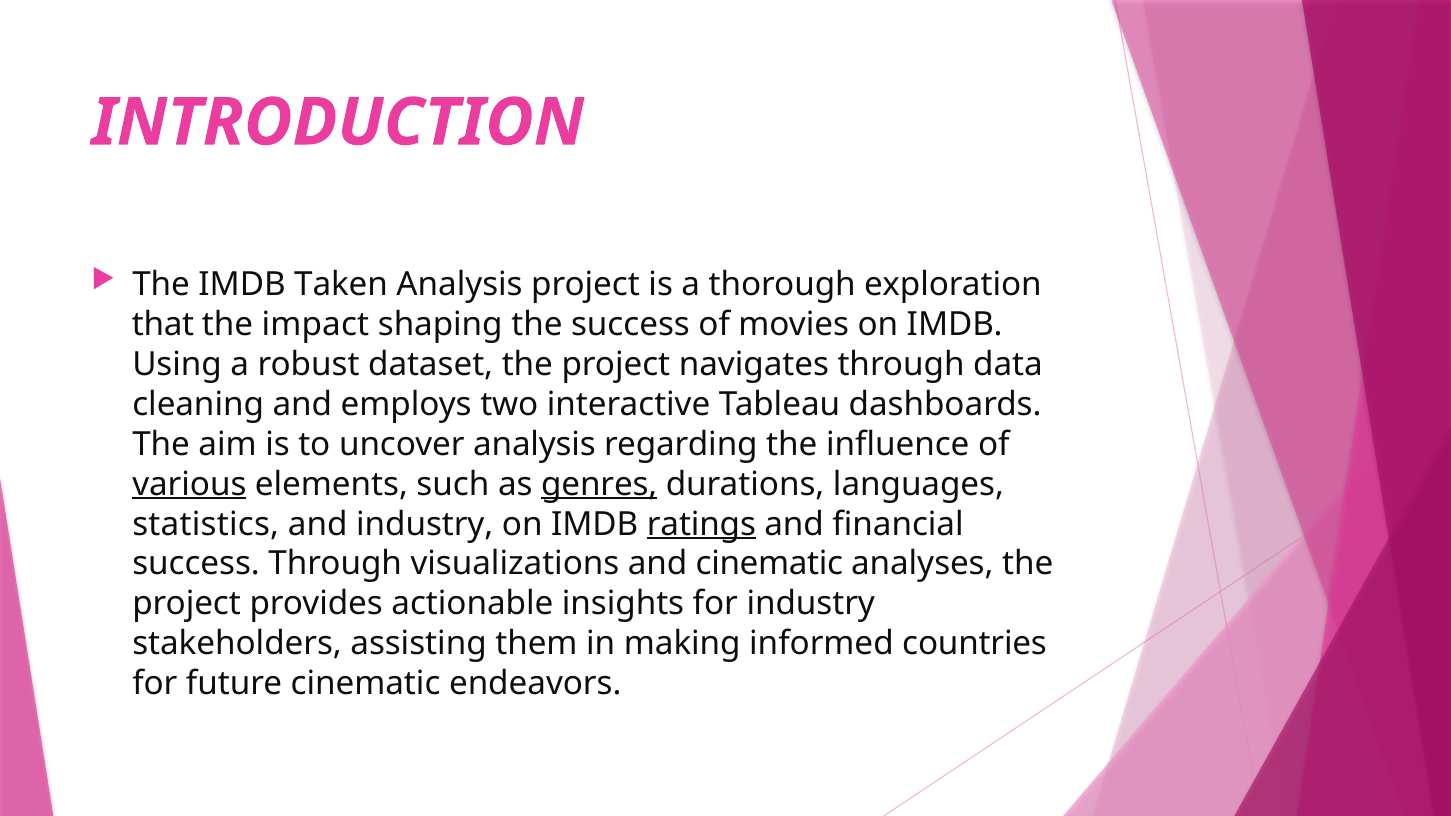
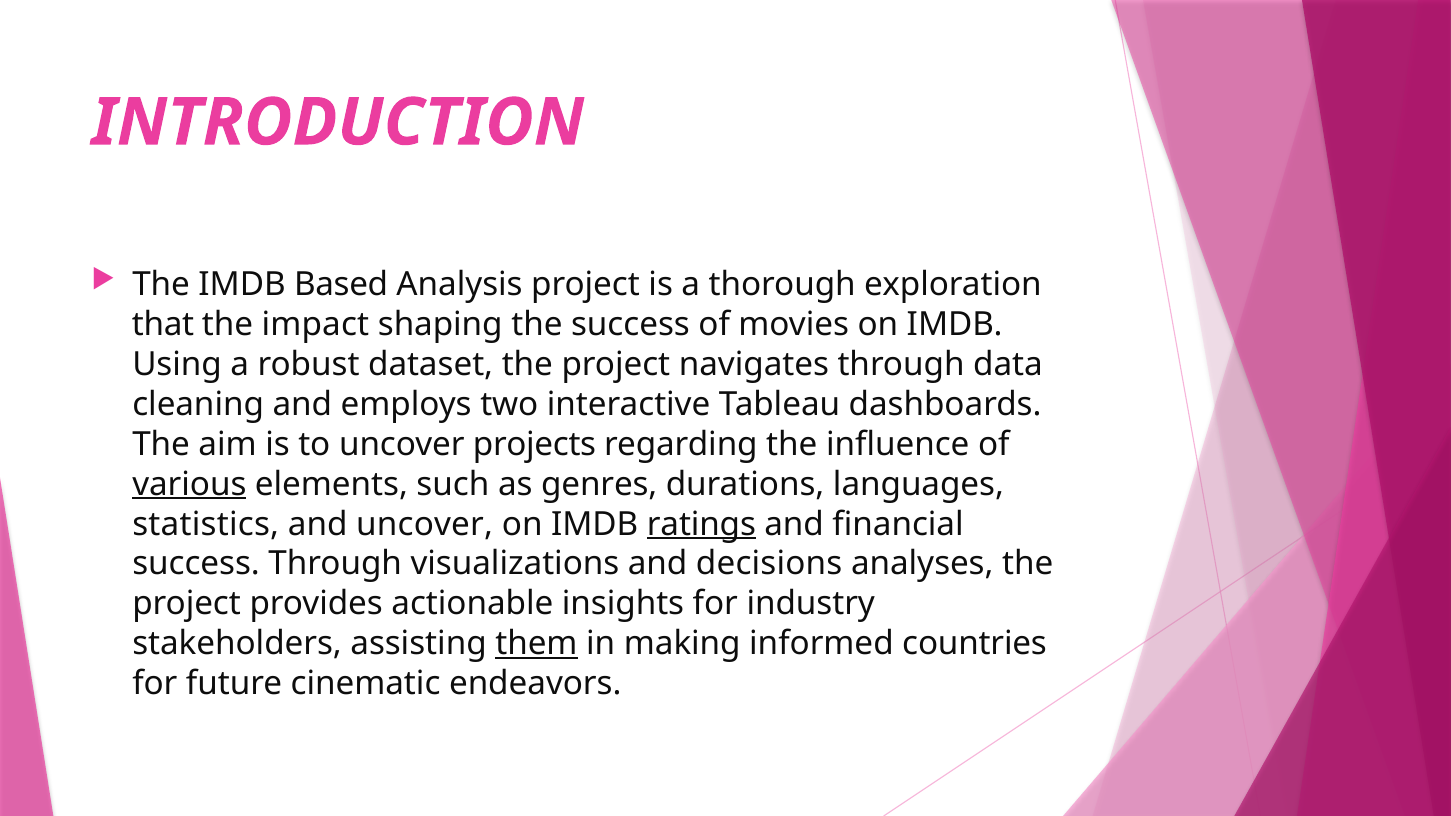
Taken: Taken -> Based (341, 285)
uncover analysis: analysis -> projects (535, 444)
genres underline: present -> none (599, 484)
and industry: industry -> uncover (425, 524)
and cinematic: cinematic -> decisions (769, 564)
them underline: none -> present (536, 644)
